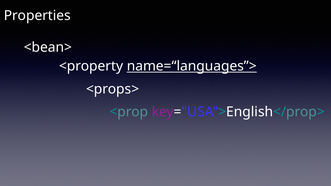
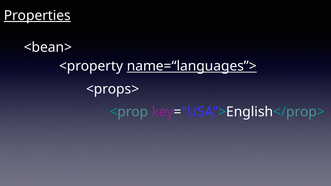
Properties underline: none -> present (37, 16)
